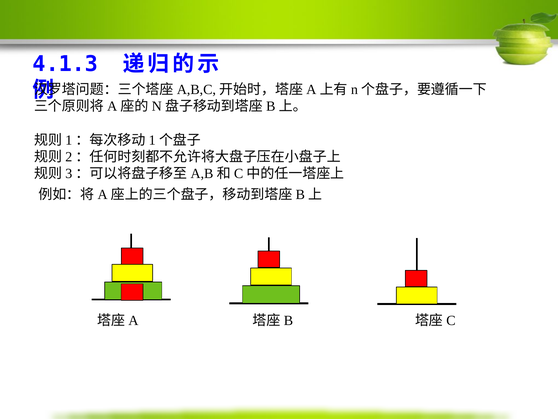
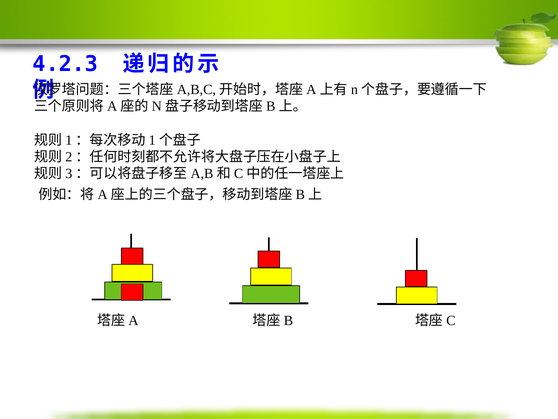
4.1.3: 4.1.3 -> 4.2.3 (65, 64)
